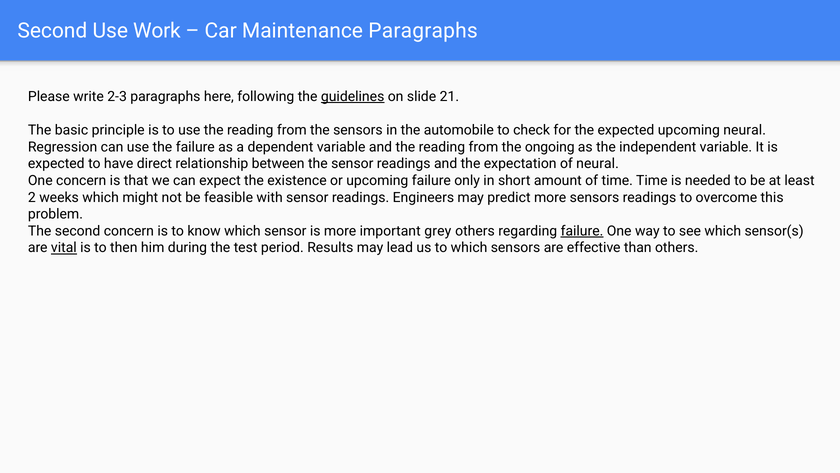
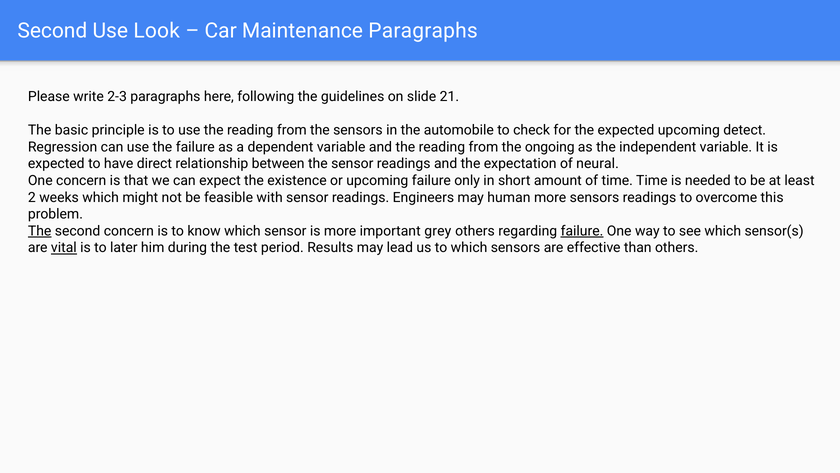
Work: Work -> Look (157, 31)
guidelines underline: present -> none (353, 96)
upcoming neural: neural -> detect (745, 130)
predict: predict -> human (509, 197)
The underline: none -> present (40, 231)
then: then -> later (124, 248)
